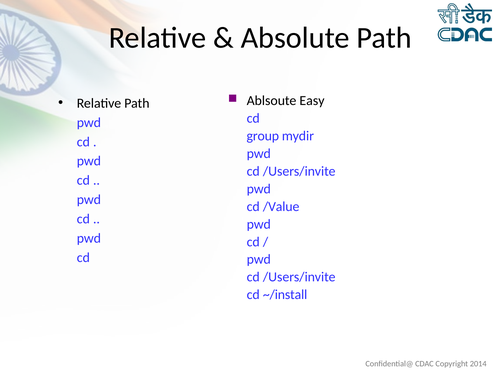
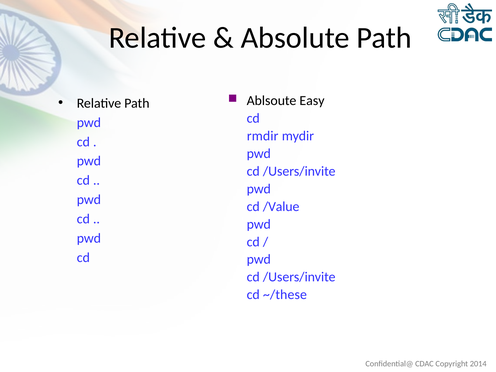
group: group -> rmdir (263, 136)
~/install: ~/install -> ~/these (285, 295)
